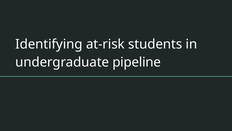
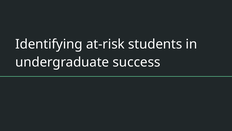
pipeline: pipeline -> success (137, 62)
